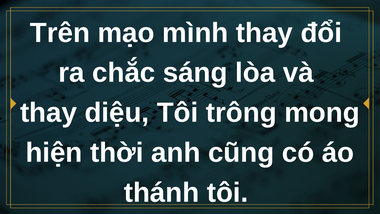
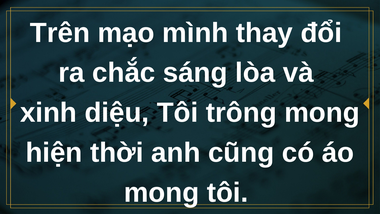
thay: thay -> xinh (48, 113)
thánh: thánh -> mong (162, 192)
